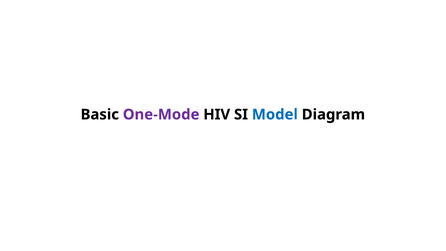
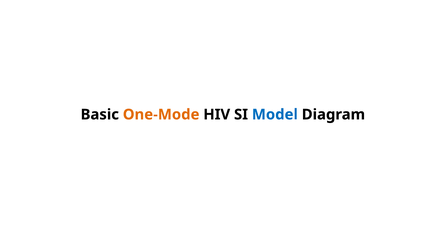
One-Mode colour: purple -> orange (161, 114)
